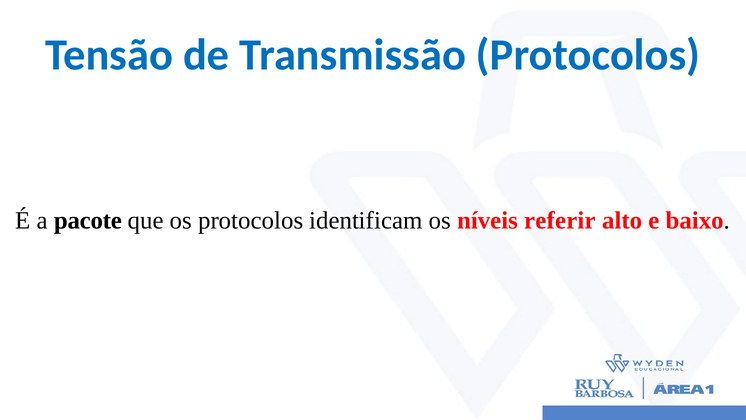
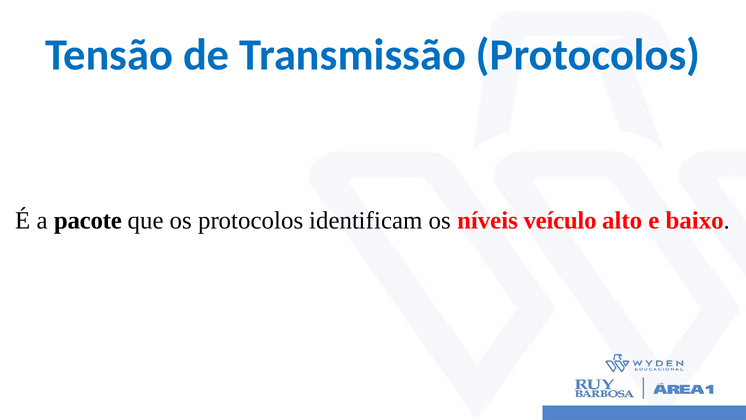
referir: referir -> veículo (560, 221)
